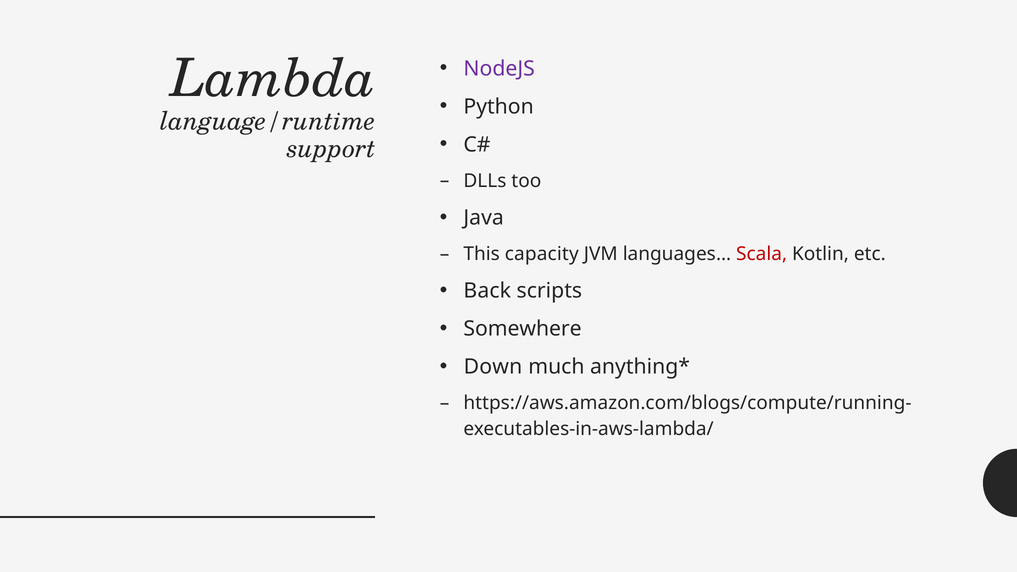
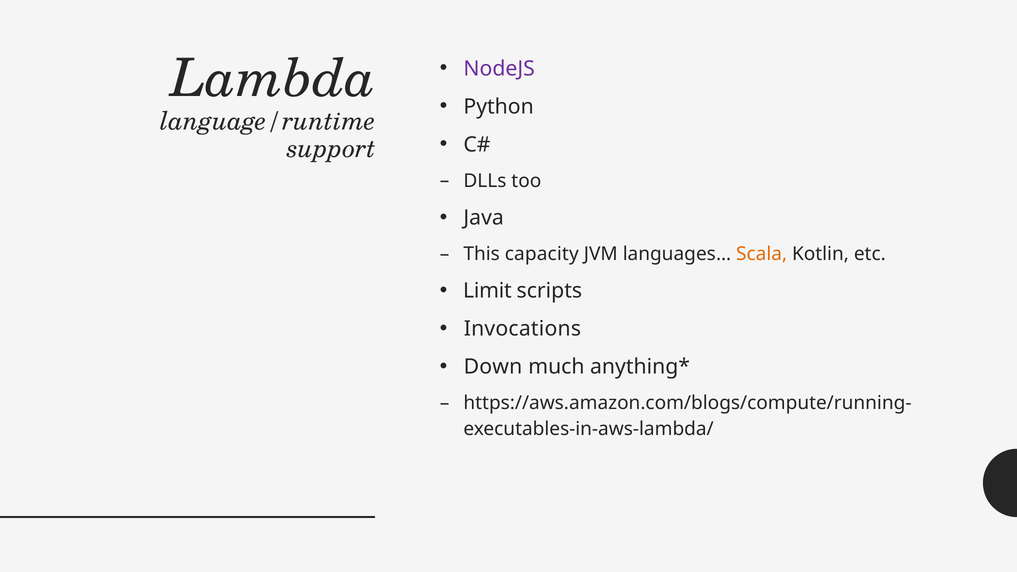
Scala colour: red -> orange (762, 254)
Back: Back -> Limit (487, 291)
Somewhere: Somewhere -> Invocations (522, 329)
